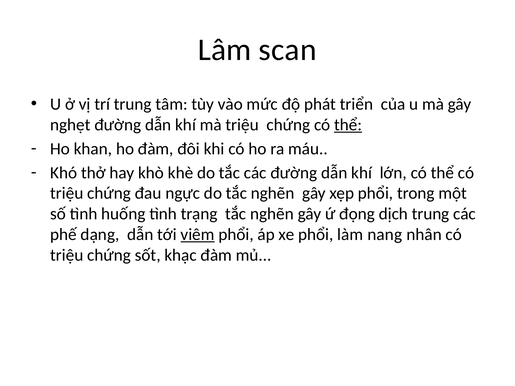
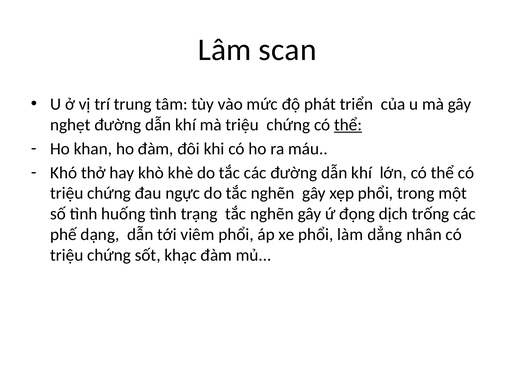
dịch trung: trung -> trống (431, 214)
viêm underline: present -> none (198, 235)
nang: nang -> dẳng (385, 235)
